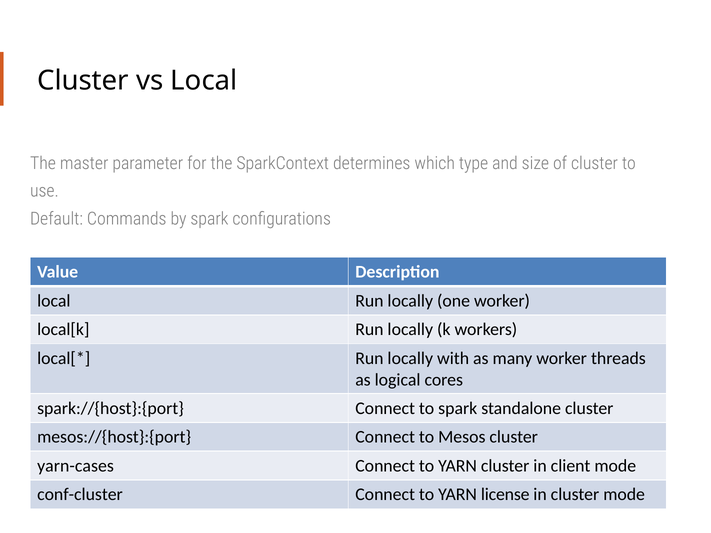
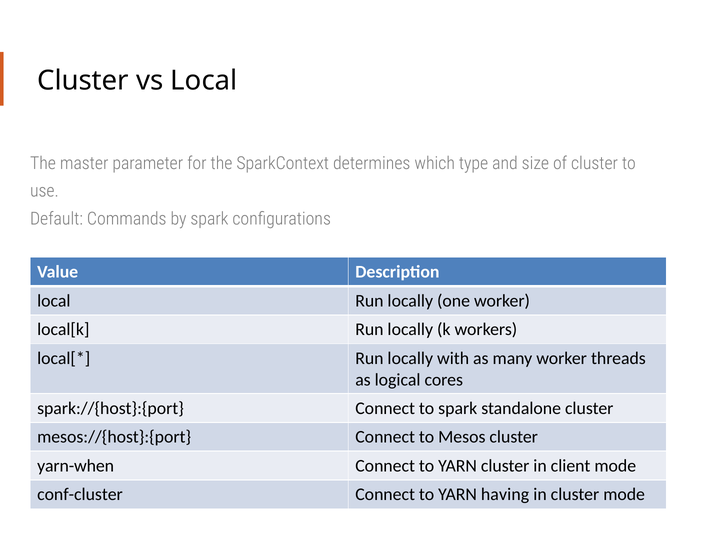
yarn-cases: yarn-cases -> yarn-when (76, 466)
license: license -> having (505, 495)
